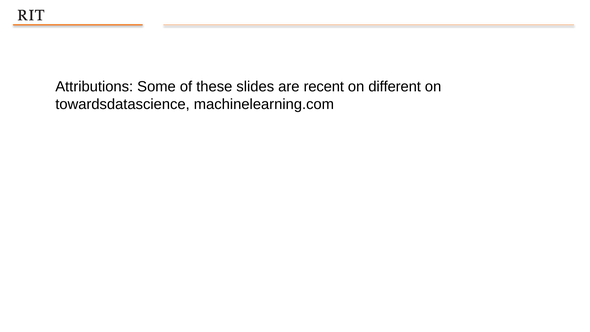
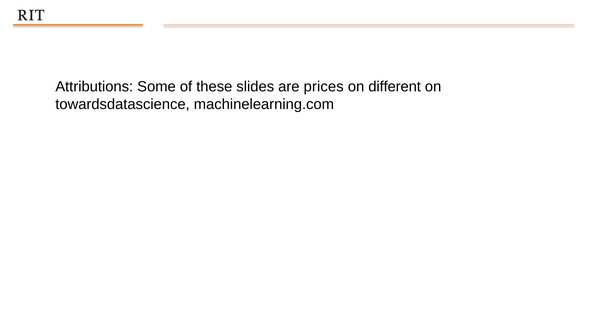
recent: recent -> prices (324, 86)
